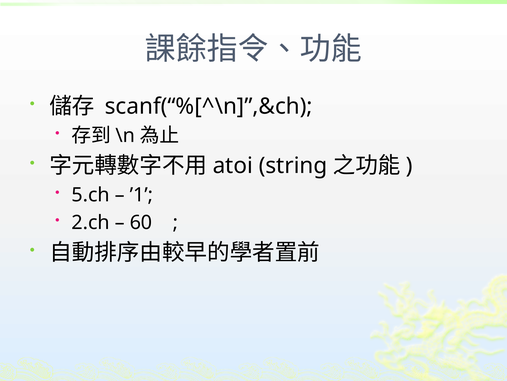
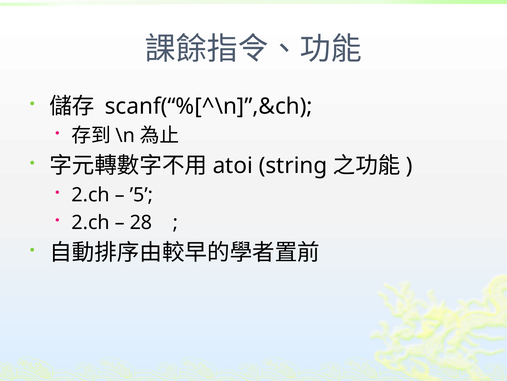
5.ch: 5.ch -> 2.ch (91, 195)
’1: ’1 -> ’5 (141, 195)
60: 60 -> 28 (141, 222)
